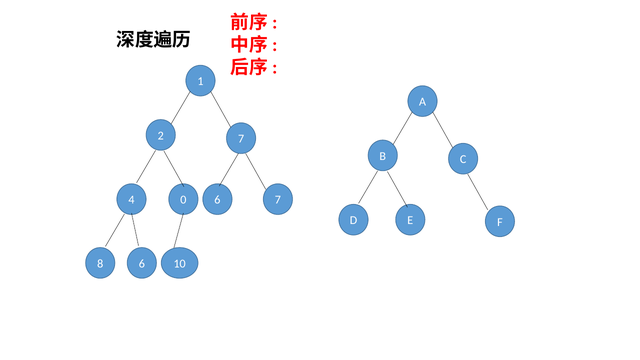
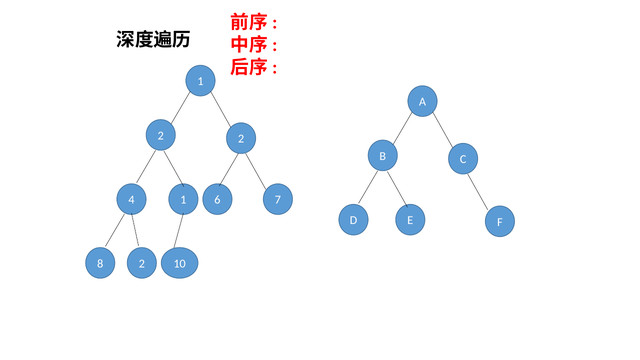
2 7: 7 -> 2 (241, 139)
4 0: 0 -> 1 (183, 200)
8 6: 6 -> 2 (142, 264)
